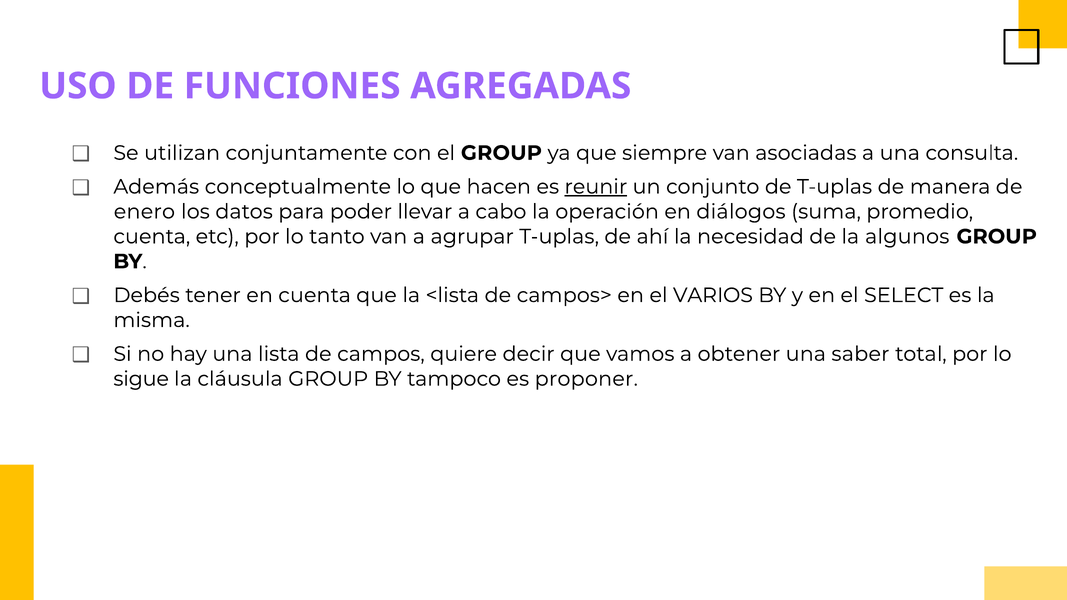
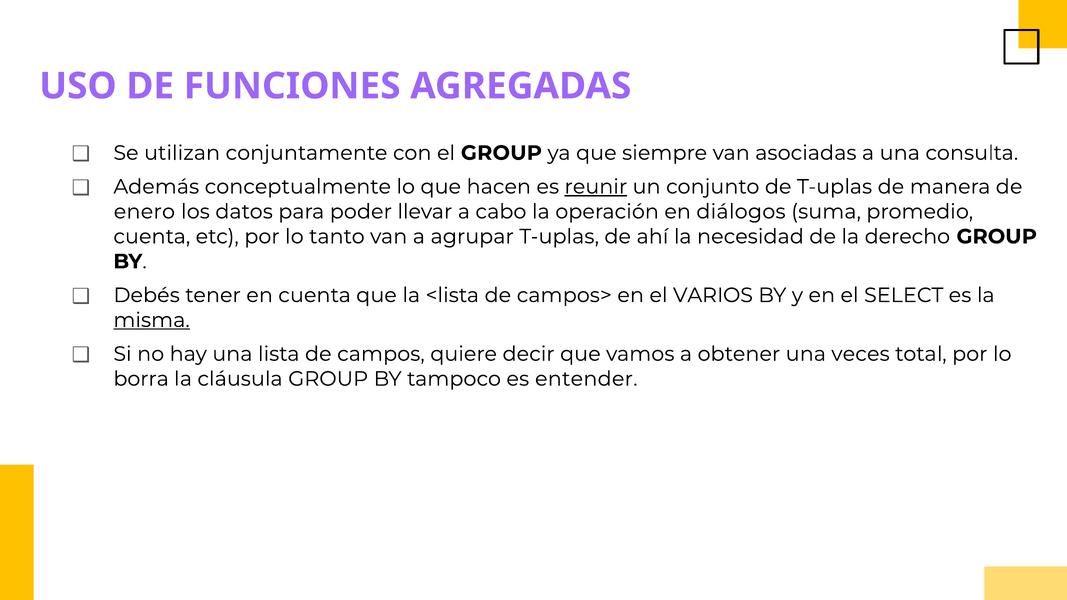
algunos: algunos -> derecho (907, 237)
misma underline: none -> present (152, 320)
saber: saber -> veces (861, 354)
sigue: sigue -> borra (141, 379)
proponer: proponer -> entender (586, 379)
